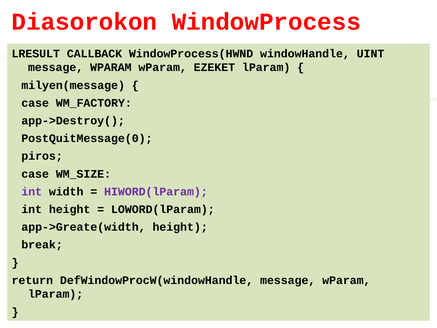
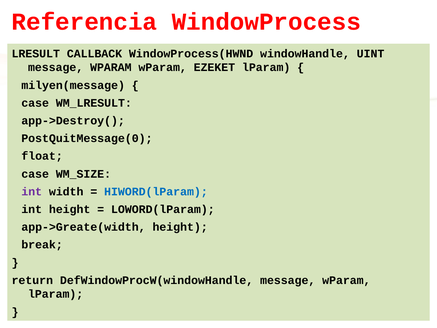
Diasorokon: Diasorokon -> Referencia (84, 22)
WM_FACTORY: WM_FACTORY -> WM_LRESULT (94, 103)
piros: piros -> float (42, 156)
HIWORD(lParam colour: purple -> blue (156, 191)
